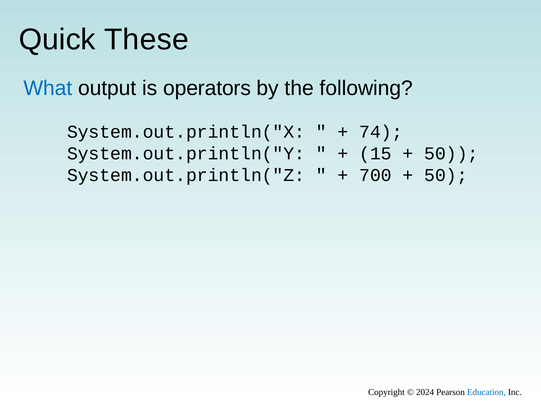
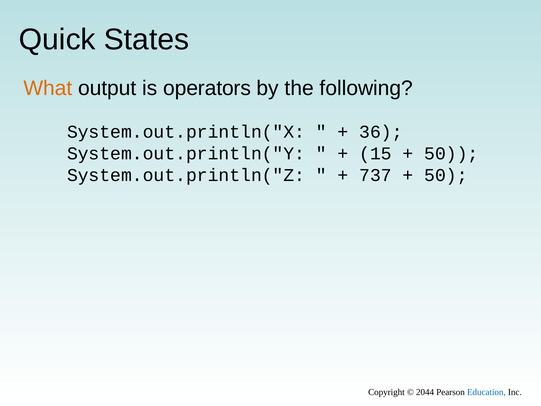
These: These -> States (147, 40)
What colour: blue -> orange (48, 88)
74: 74 -> 36 (381, 132)
700: 700 -> 737 (375, 175)
2024: 2024 -> 2044 (425, 392)
